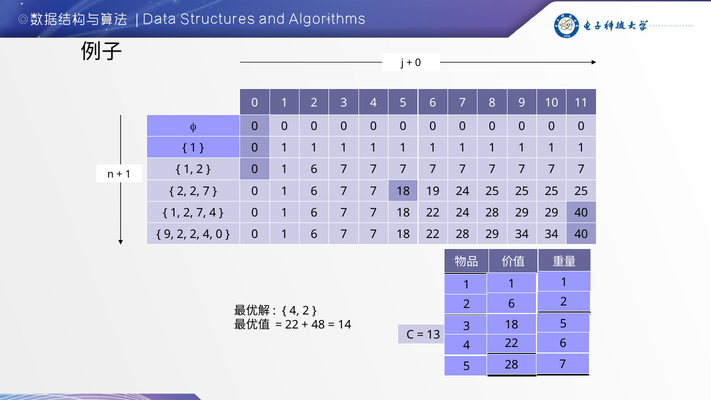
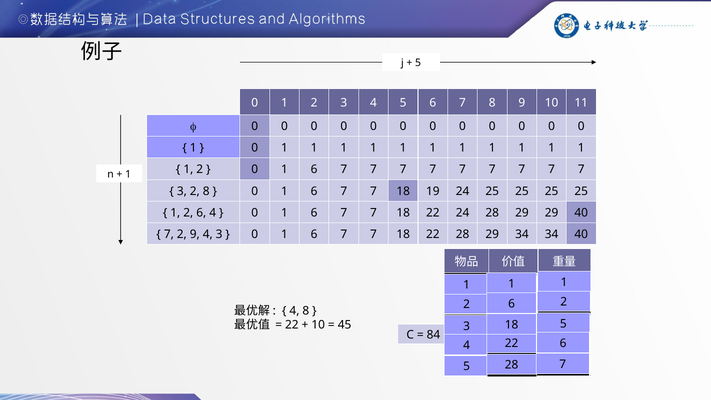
0: 0 -> 5 (418, 63)
2: 2 -> 3 (182, 191)
7: 7 -> 8 (206, 191)
1 2 7: 7 -> 6 (201, 213)
9: 9 -> 7 (169, 234)
2: 2 -> 9 (195, 234)
0: 0 -> 3 (219, 234)
4 2: 2 -> 8 (306, 311)
48: 48 -> 10 (318, 325)
14: 14 -> 45 (345, 325)
13: 13 -> 84 (434, 335)
